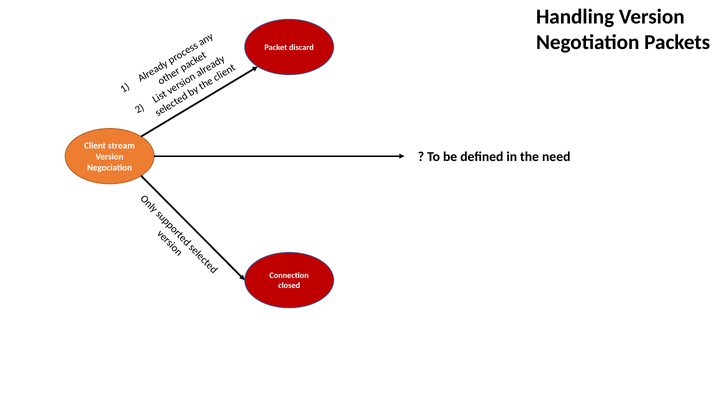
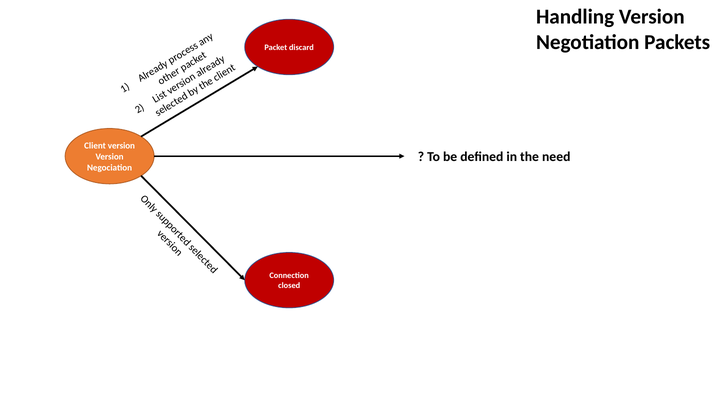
Client stream: stream -> version (121, 146)
